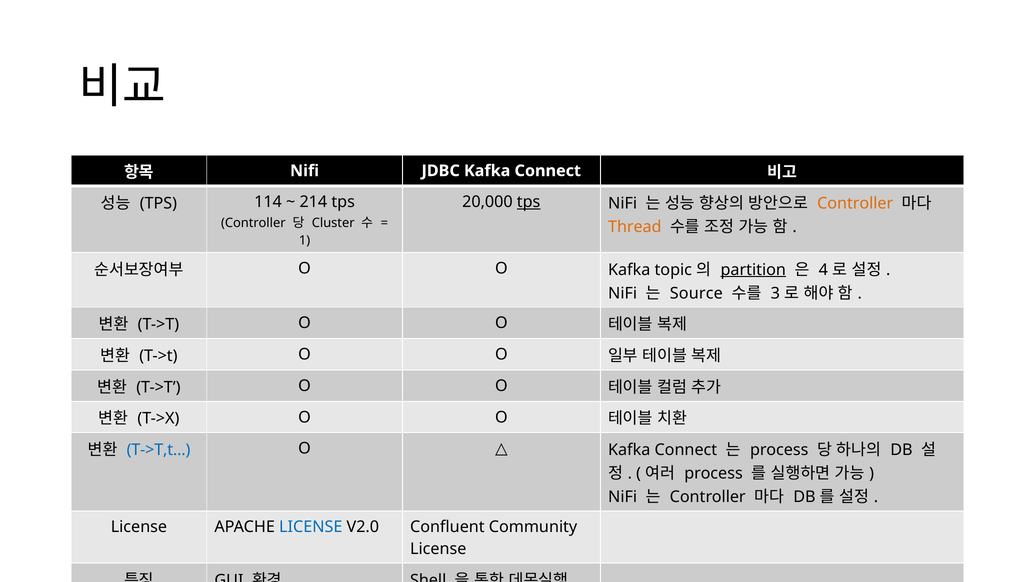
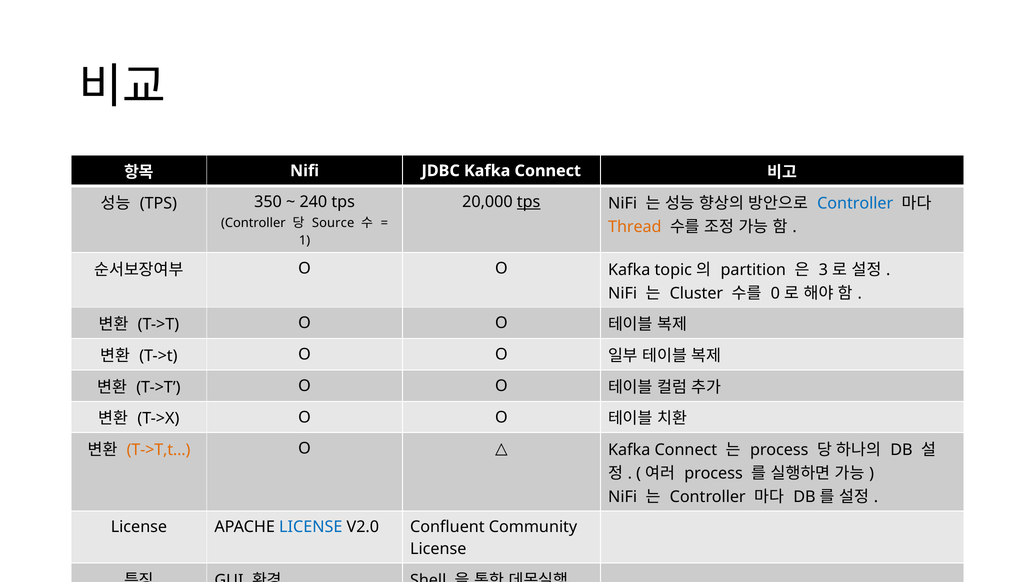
114: 114 -> 350 (268, 202)
214: 214 -> 240 (313, 202)
Controller colour: orange -> blue (855, 203)
Cluster: Cluster -> Source (333, 223)
partition underline: present -> none (753, 270)
4: 4 -> 3 (823, 270)
Source: Source -> Cluster (696, 293)
3: 3 -> 0 (775, 293)
T->T,t… colour: blue -> orange (159, 450)
